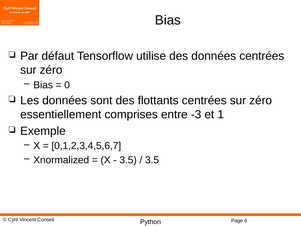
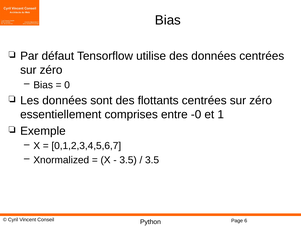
-3: -3 -> -0 (196, 114)
